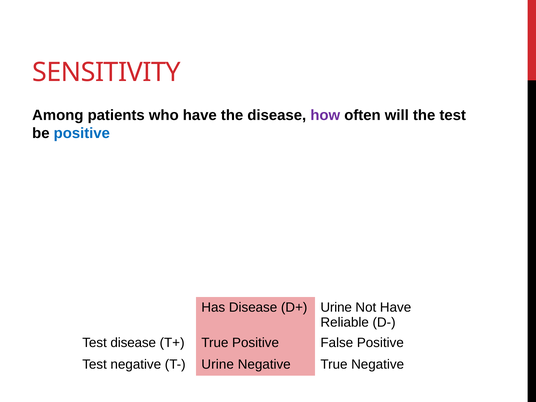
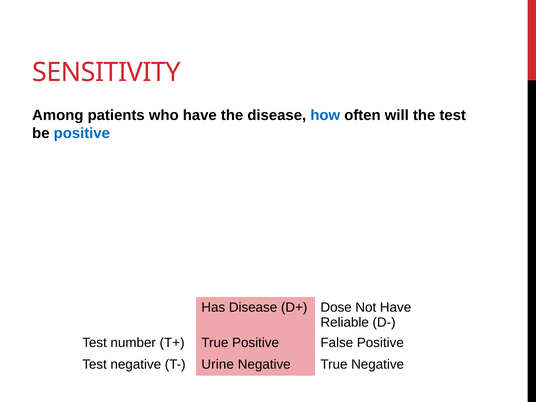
how colour: purple -> blue (325, 115)
D+ Urine: Urine -> Dose (336, 307)
Test disease: disease -> number (133, 343)
